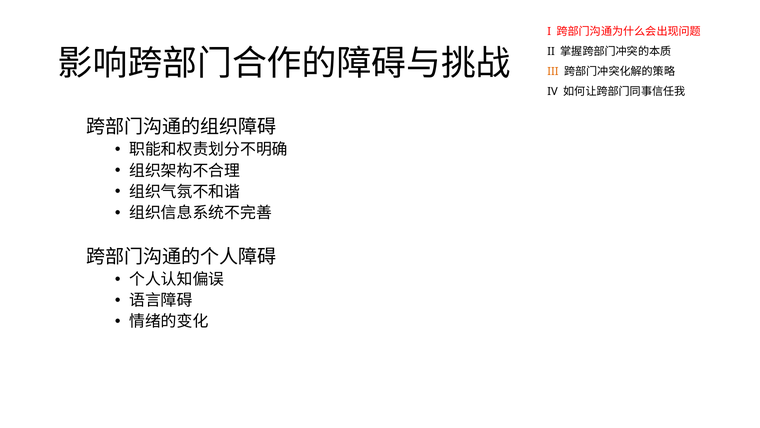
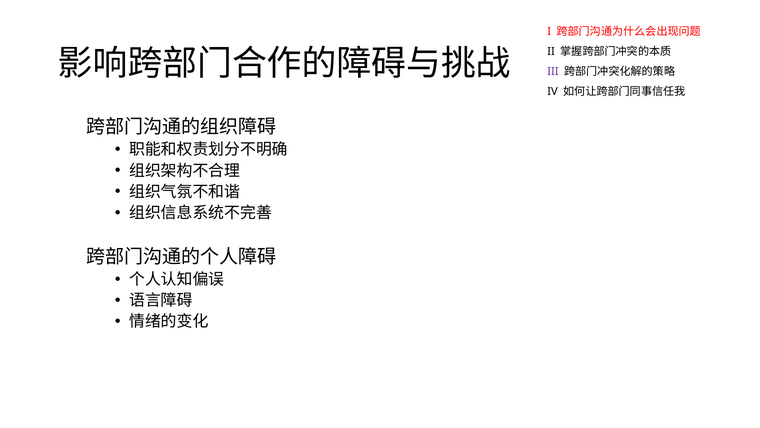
III colour: orange -> purple (553, 71)
